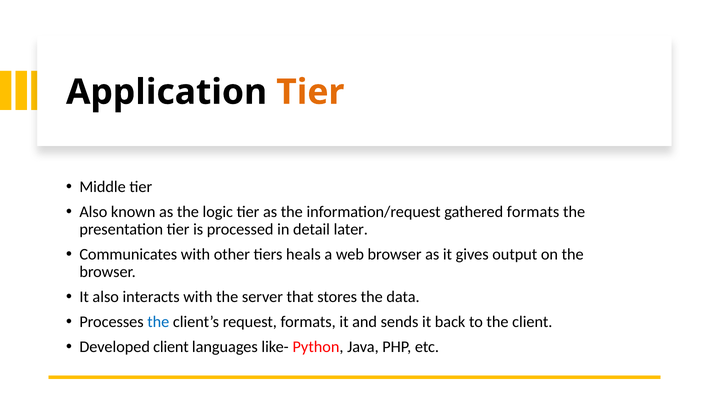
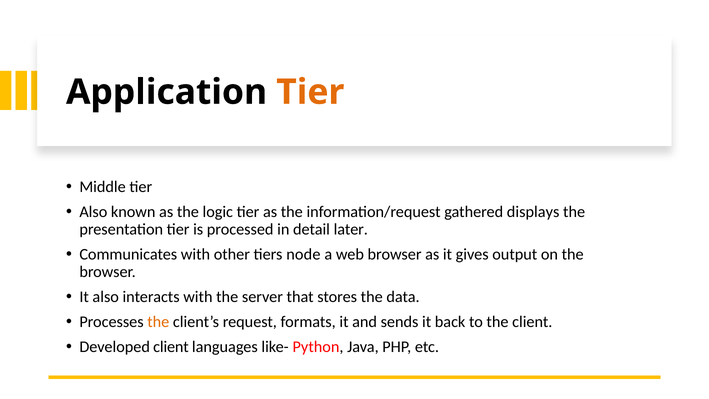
gathered formats: formats -> displays (533, 212)
heals: heals -> node (303, 254)
the colour: blue -> orange (158, 322)
